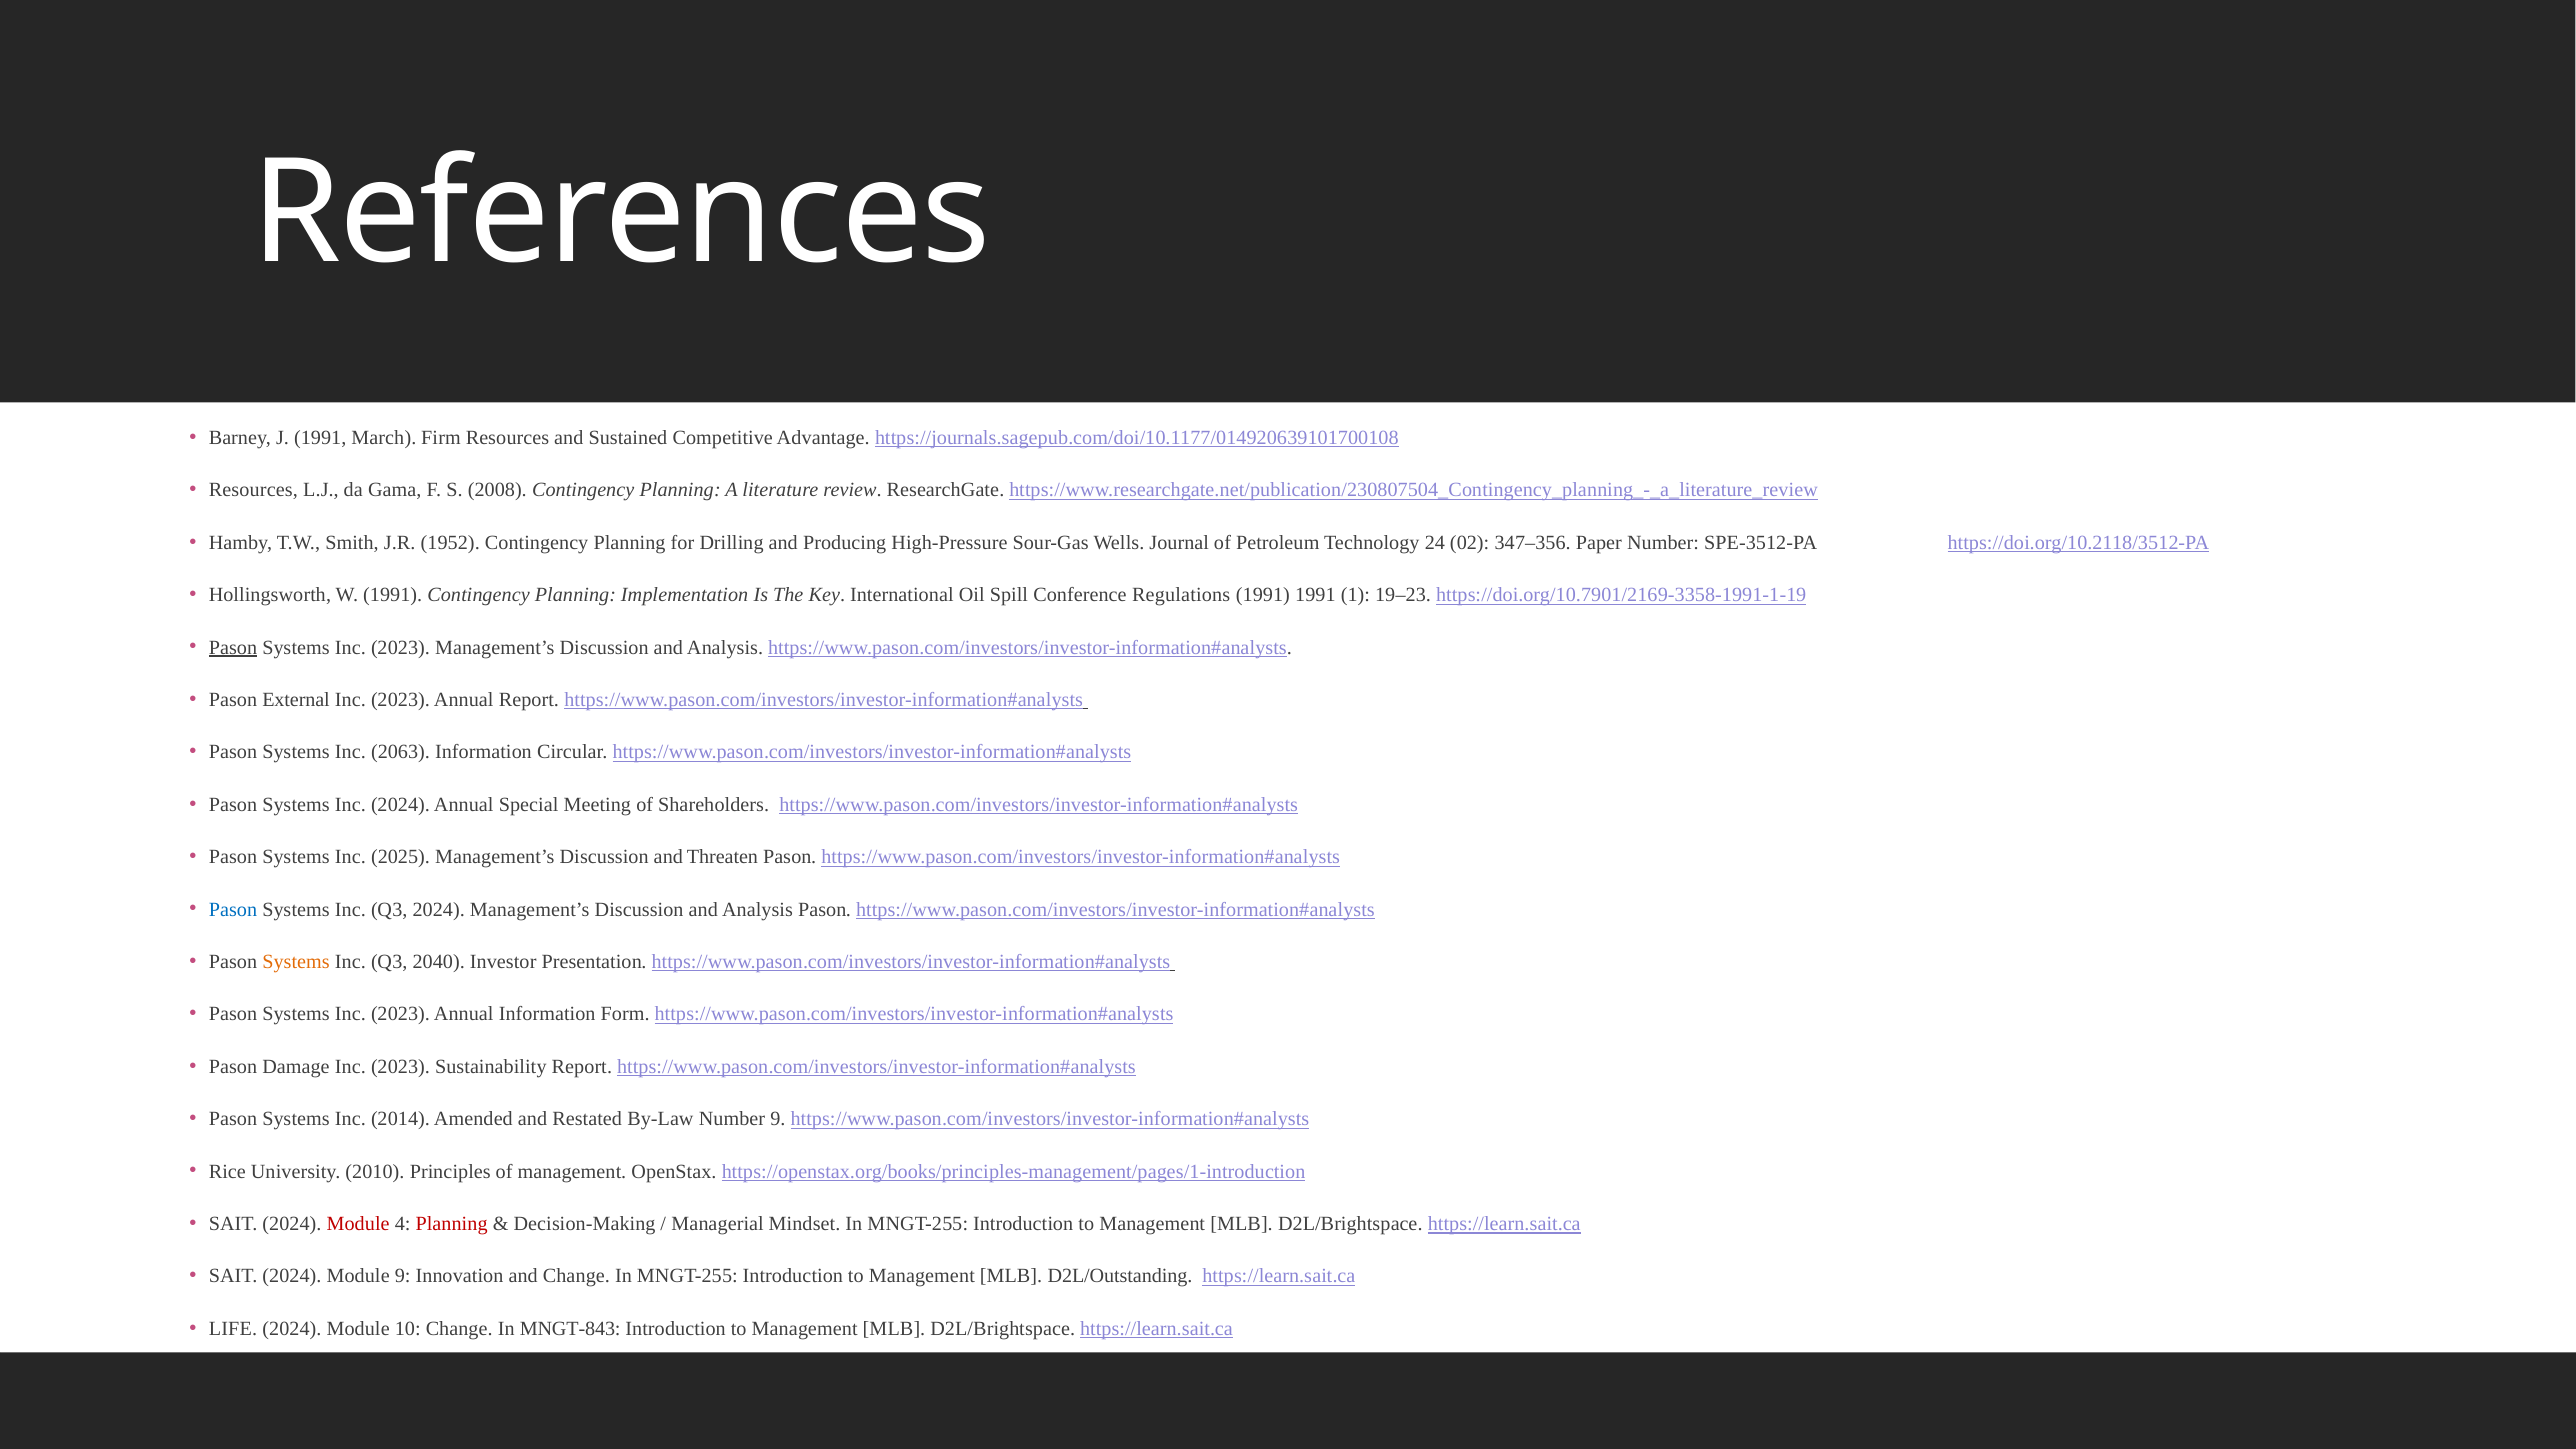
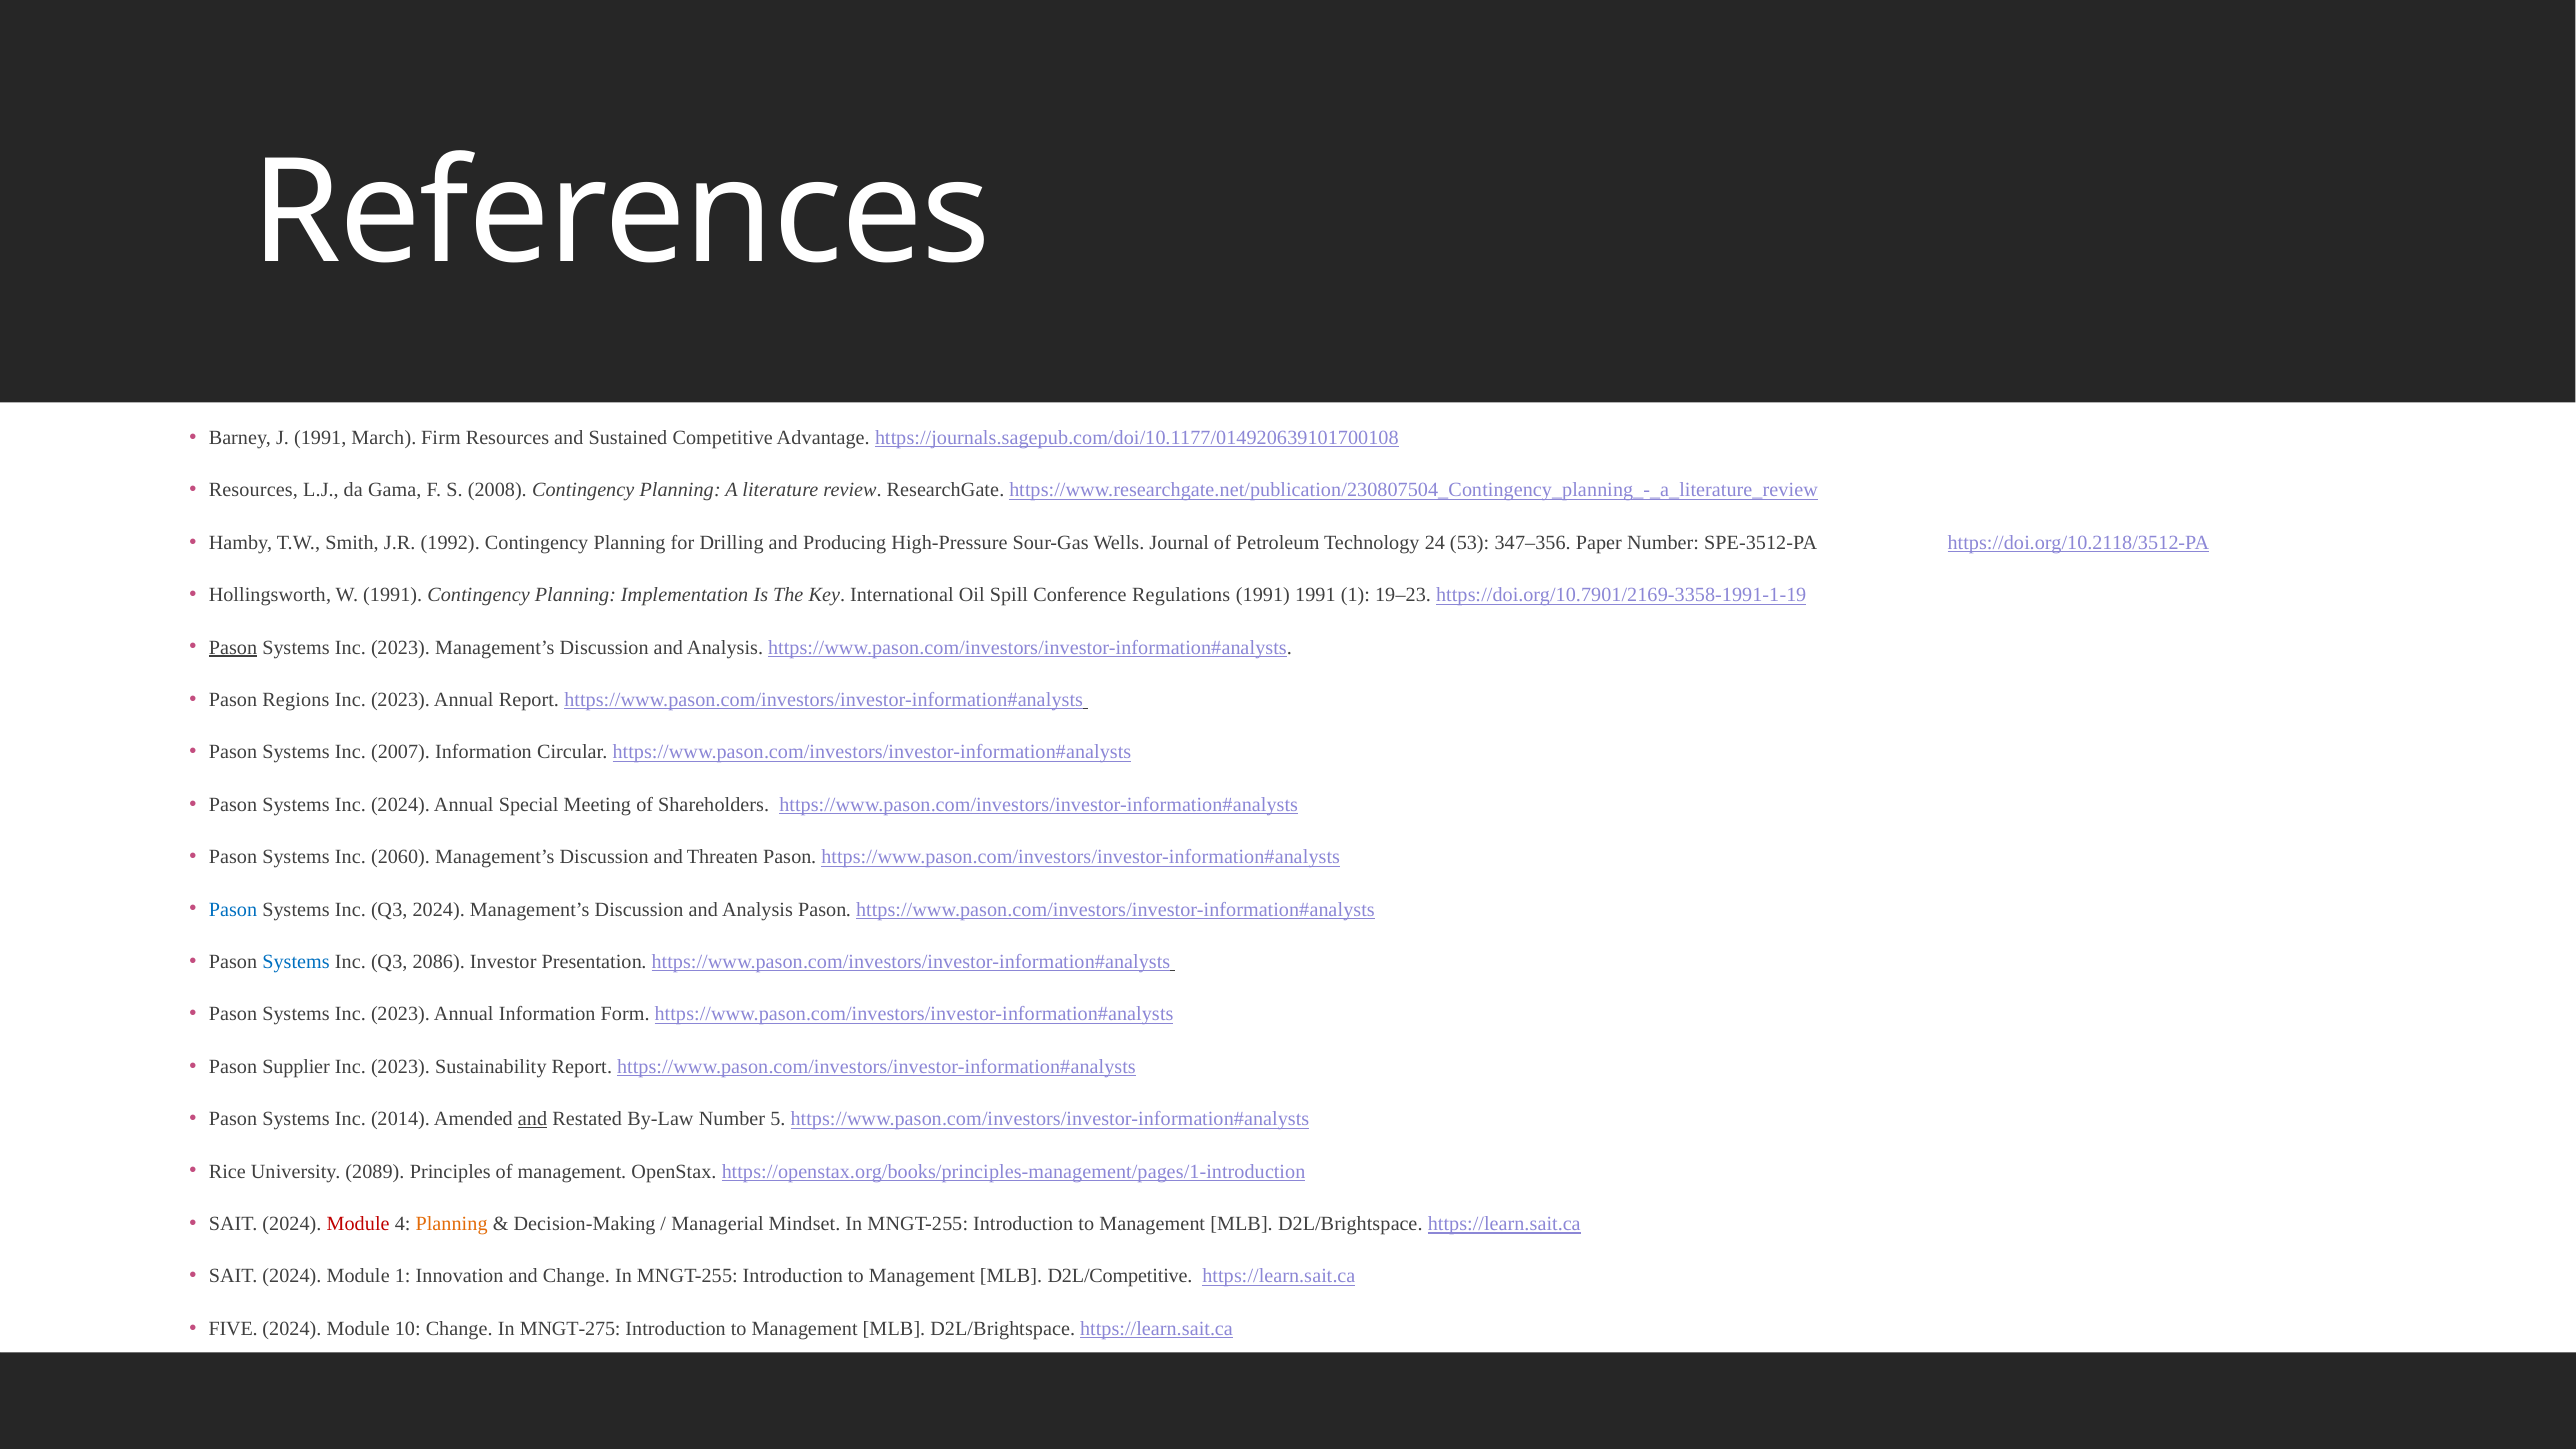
1952: 1952 -> 1992 (450, 543)
02: 02 -> 53 (1470, 543)
External: External -> Regions (296, 700)
2063: 2063 -> 2007 (400, 752)
2025: 2025 -> 2060 (400, 857)
Systems colour: orange -> blue (296, 962)
2040: 2040 -> 2086 (439, 962)
Damage: Damage -> Supplier (296, 1067)
and underline: none -> present (533, 1119)
Number 9: 9 -> 5 (778, 1119)
2010: 2010 -> 2089 (375, 1171)
Planning colour: red -> orange (452, 1224)
Module 9: 9 -> 1 (403, 1276)
D2L/Outstanding: D2L/Outstanding -> D2L/Competitive (1120, 1276)
LIFE: LIFE -> FIVE (233, 1329)
MNGT-843: MNGT-843 -> MNGT-275 (570, 1329)
